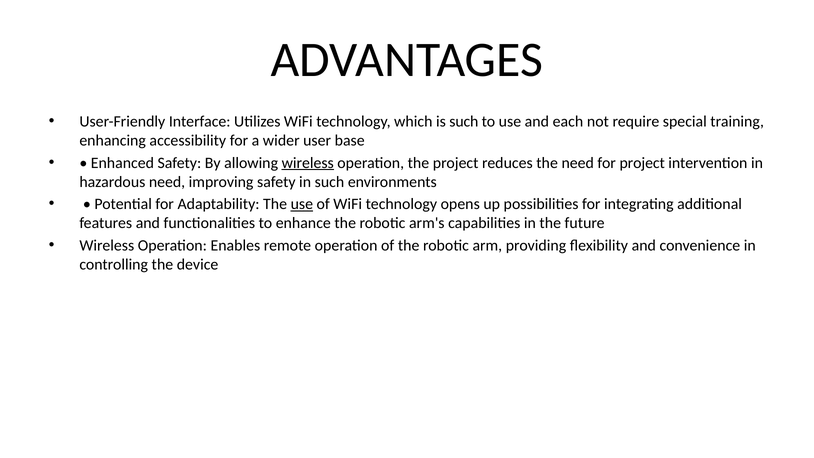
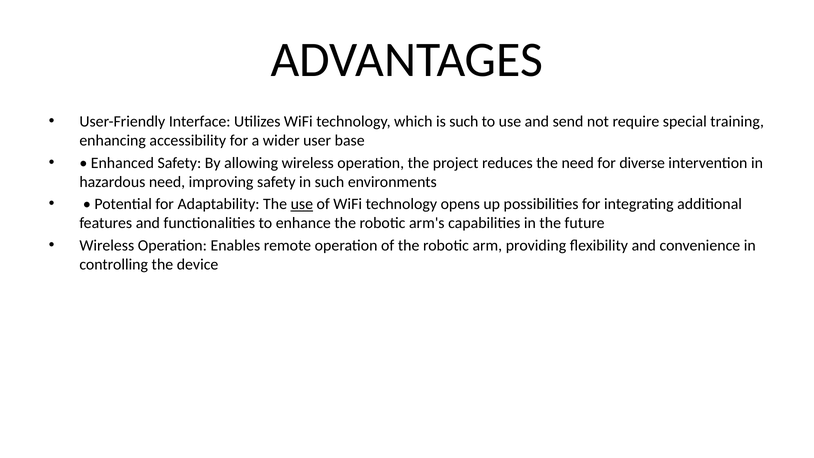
each: each -> send (568, 122)
wireless underline: present -> none (308, 163)
for project: project -> diverse (642, 163)
